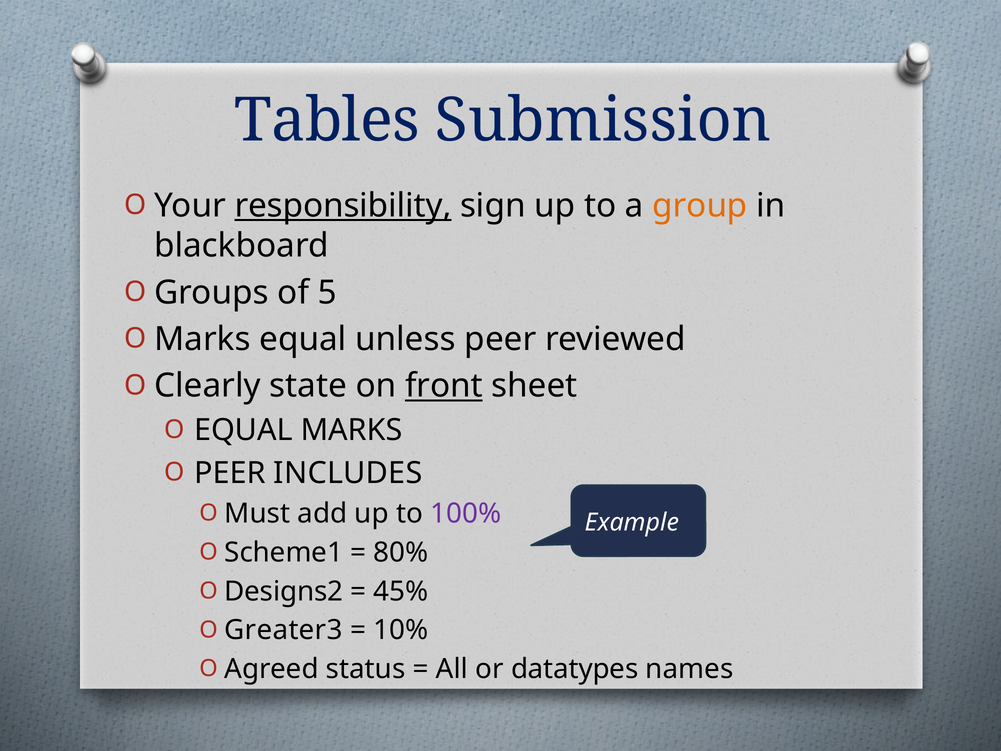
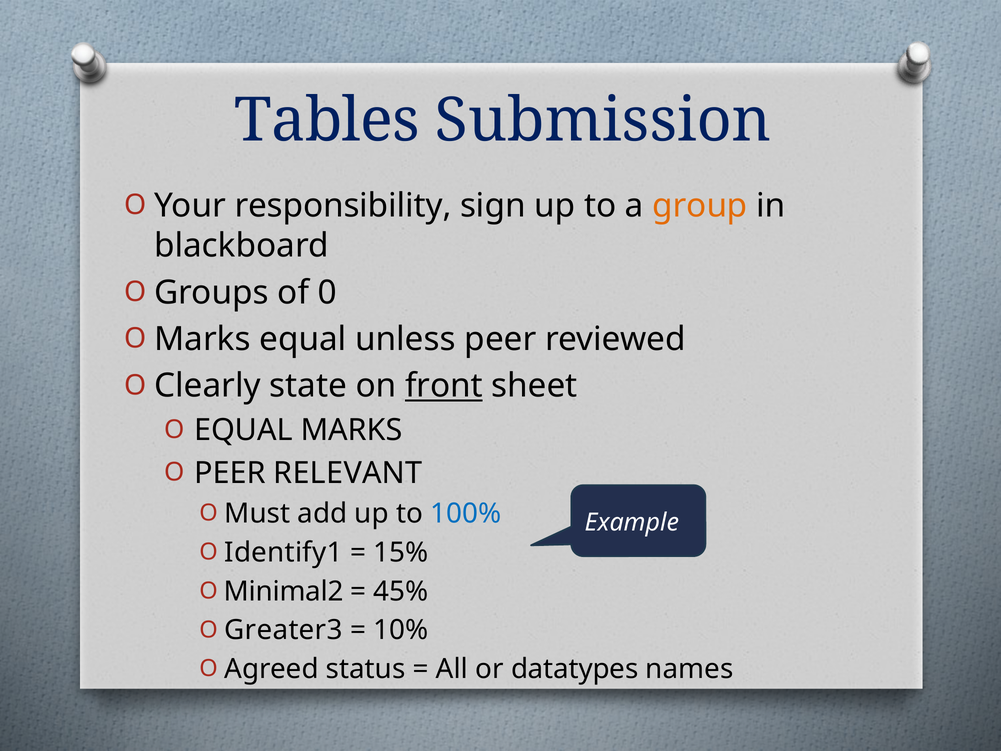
responsibility underline: present -> none (343, 206)
5: 5 -> 0 (327, 292)
INCLUDES: INCLUDES -> RELEVANT (348, 473)
100% colour: purple -> blue (466, 513)
Scheme1: Scheme1 -> Identify1 (283, 552)
80%: 80% -> 15% (401, 552)
Designs2: Designs2 -> Minimal2 (284, 591)
